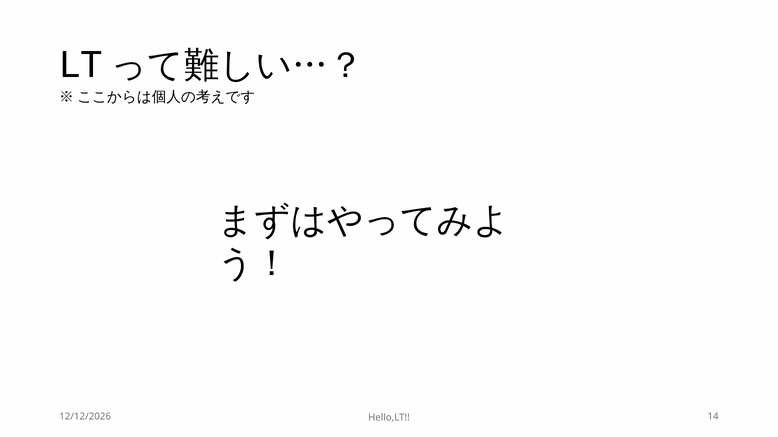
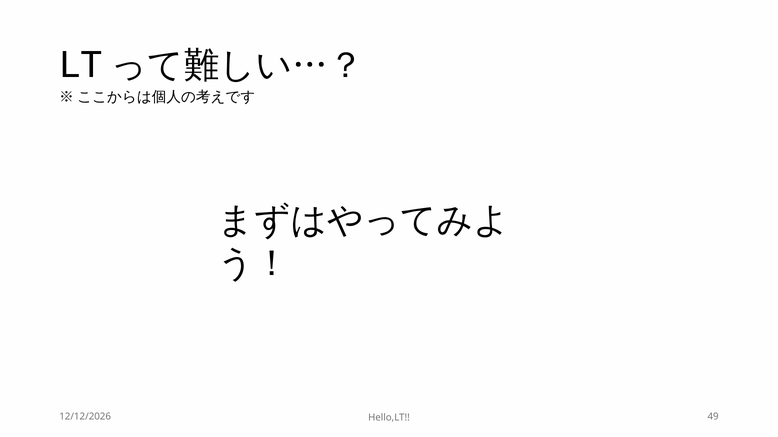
14: 14 -> 49 (713, 417)
